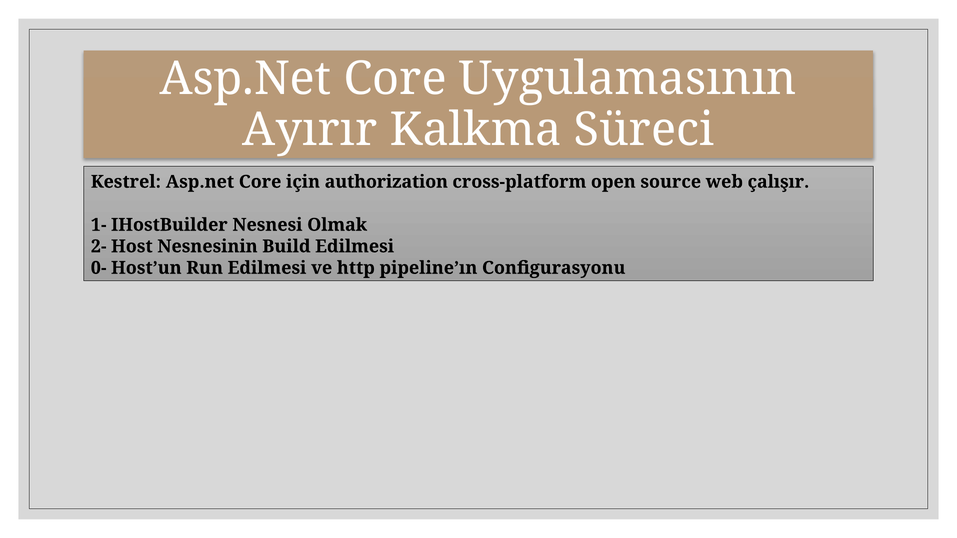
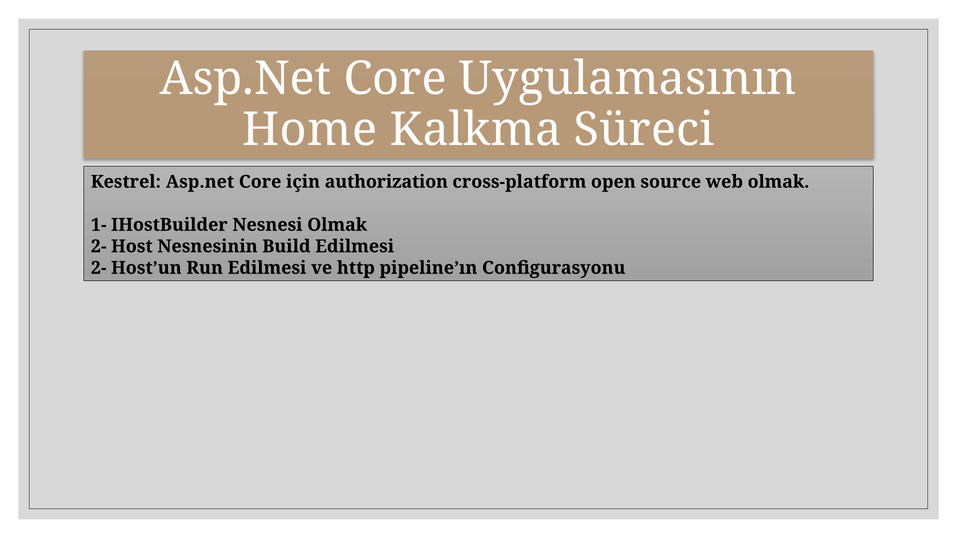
Ayırır: Ayırır -> Home (310, 130)
web çalışır: çalışır -> olmak (778, 182)
0-: 0- -> 2- (99, 268)
